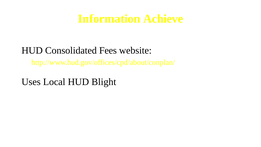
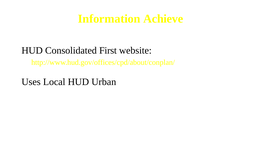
Fees: Fees -> First (108, 50)
Blight: Blight -> Urban (104, 82)
